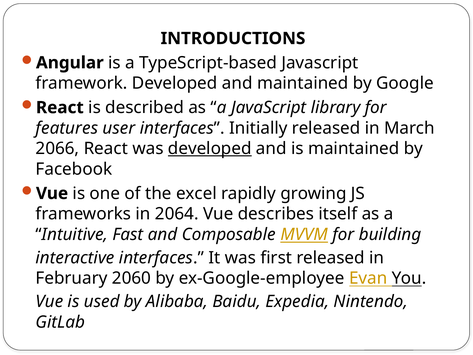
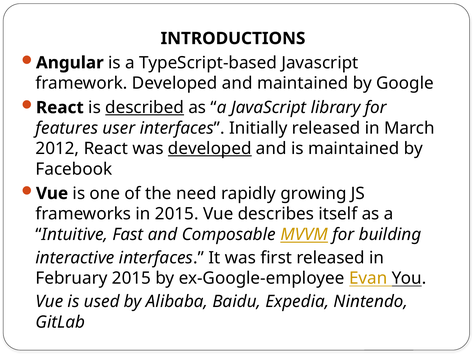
described underline: none -> present (145, 108)
2066: 2066 -> 2012 (57, 148)
excel: excel -> need (196, 193)
in 2064: 2064 -> 2015 (177, 214)
February 2060: 2060 -> 2015 (131, 278)
